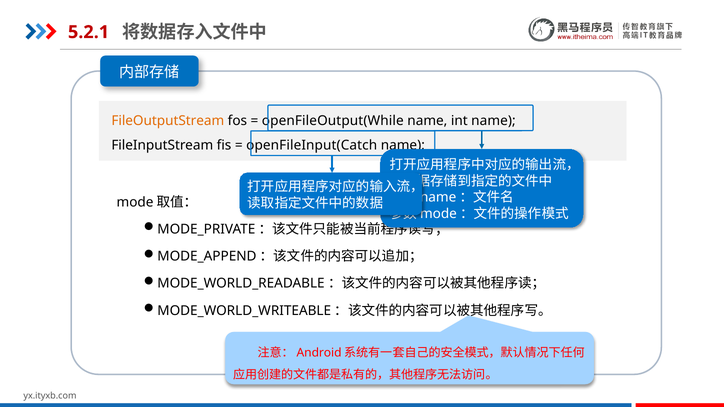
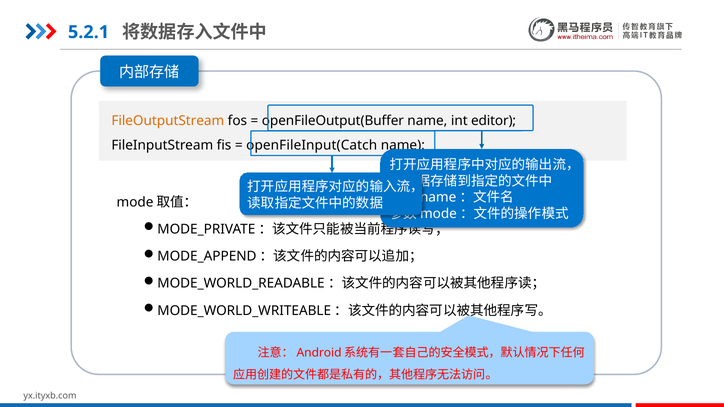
5.2.1 colour: red -> blue (89, 32)
openFileOutput(While: openFileOutput(While -> openFileOutput(Buffer (333, 121)
int name: name -> editor (494, 121)
